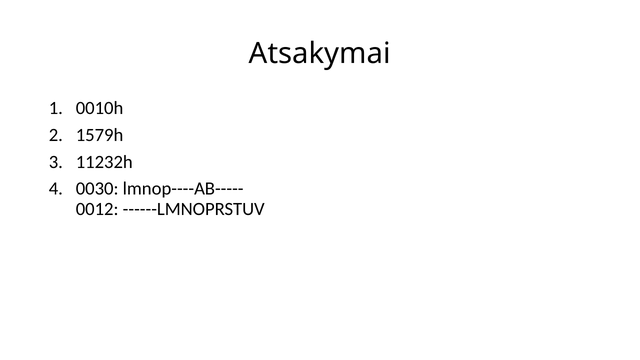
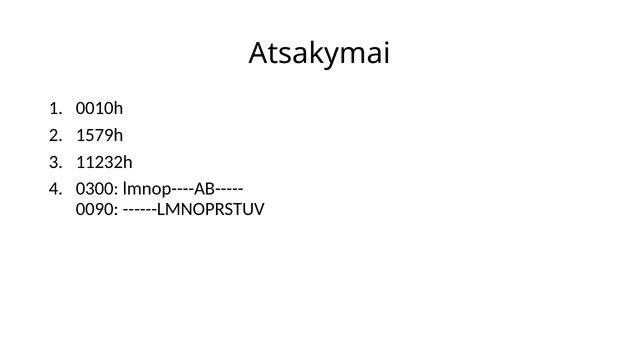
0030: 0030 -> 0300 (97, 189)
0012: 0012 -> 0090 (97, 209)
